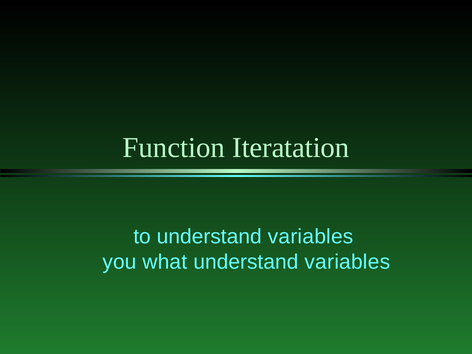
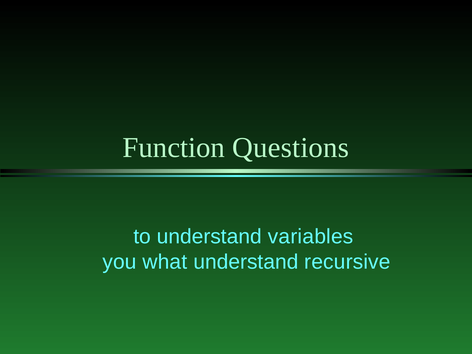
Iteratation: Iteratation -> Questions (291, 148)
variables: variables -> recursive (347, 262)
